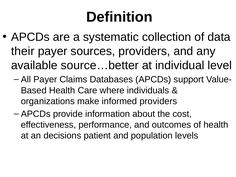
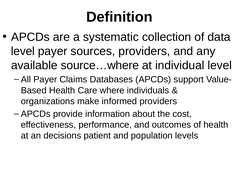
their: their -> level (23, 51)
source…better: source…better -> source…where (100, 65)
